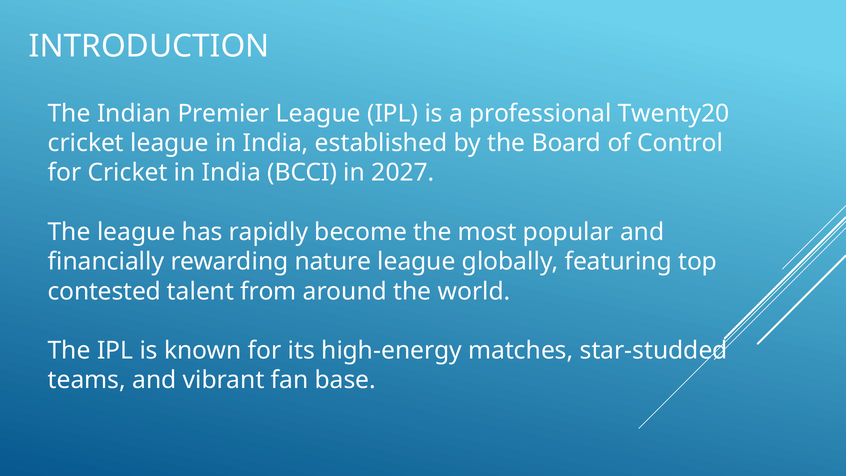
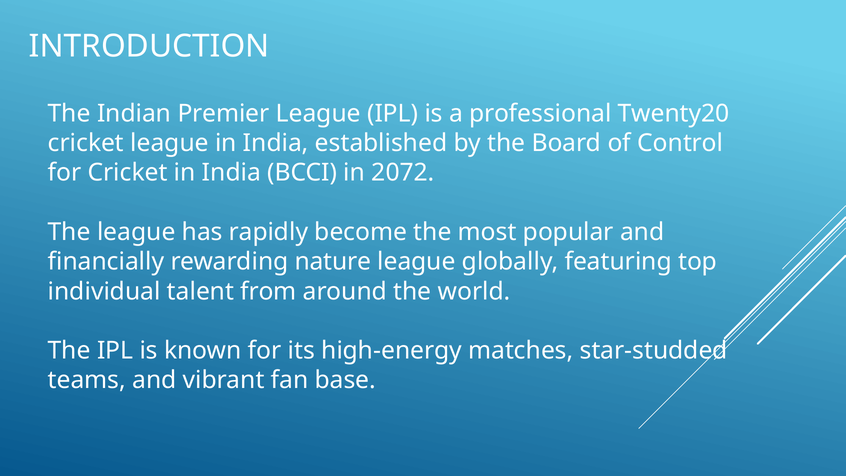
2027: 2027 -> 2072 (403, 173)
contested: contested -> individual (104, 291)
